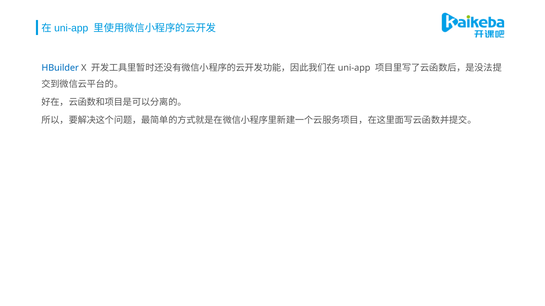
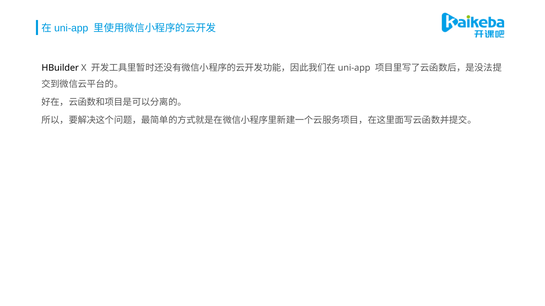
HBuilder colour: blue -> black (60, 68)
